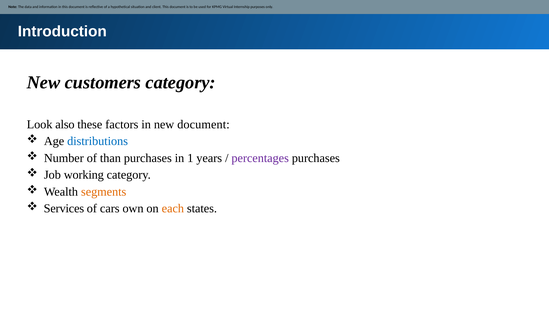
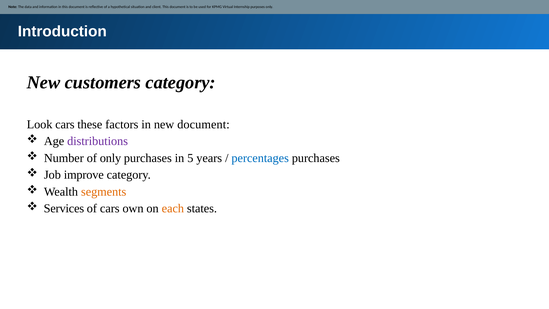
Look also: also -> cars (65, 124)
distributions colour: blue -> purple (98, 141)
of than: than -> only (110, 158)
1: 1 -> 5 (190, 158)
percentages colour: purple -> blue (260, 158)
working: working -> improve (84, 175)
